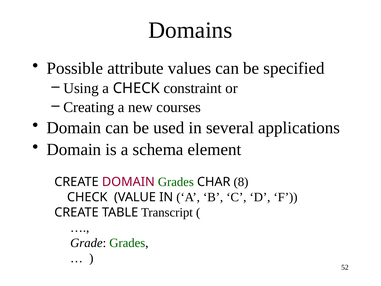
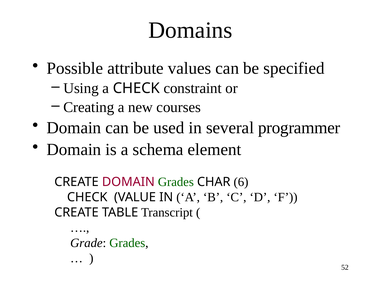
applications: applications -> programmer (299, 128)
8: 8 -> 6 (241, 182)
